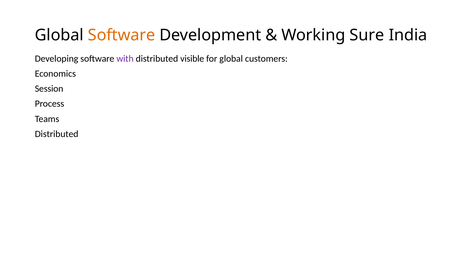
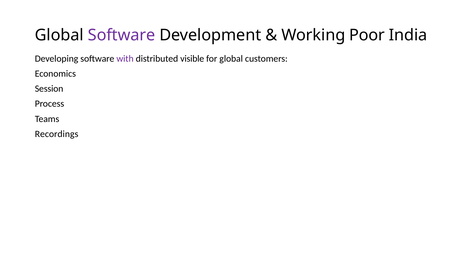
Software colour: orange -> purple (122, 35)
Sure: Sure -> Poor (367, 35)
Distributed: Distributed -> Recordings (57, 134)
